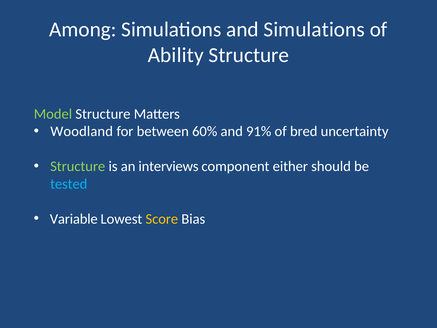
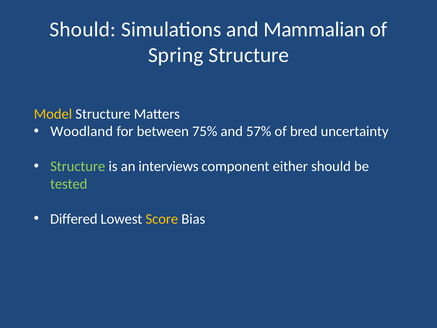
Among: Among -> Should (83, 30)
and Simulations: Simulations -> Mammalian (314, 30)
Ability: Ability -> Spring (176, 55)
Model colour: light green -> yellow (53, 114)
60%: 60% -> 75% (205, 131)
91%: 91% -> 57% (259, 131)
tested colour: light blue -> light green (69, 184)
Variable: Variable -> Differed (74, 219)
